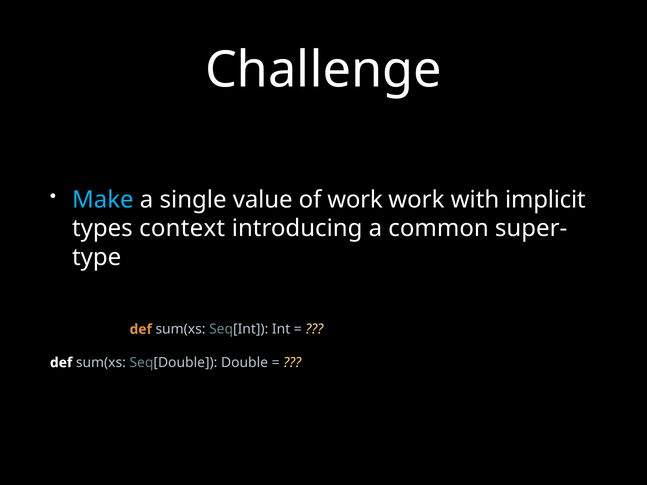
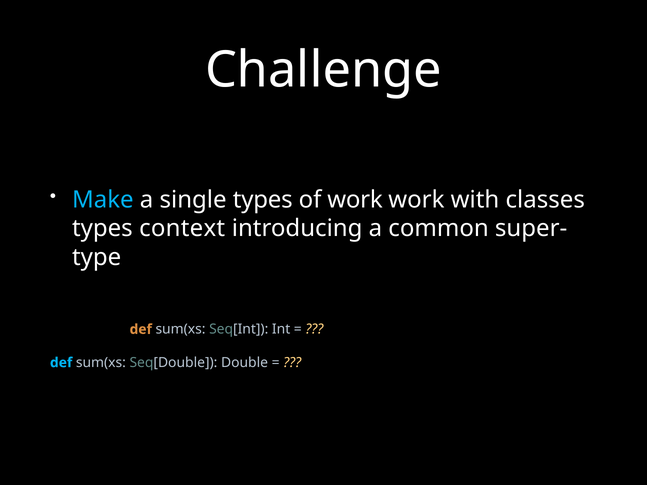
single value: value -> types (263, 200)
implicit: implicit -> classes (545, 200)
def colour: white -> light blue (61, 363)
